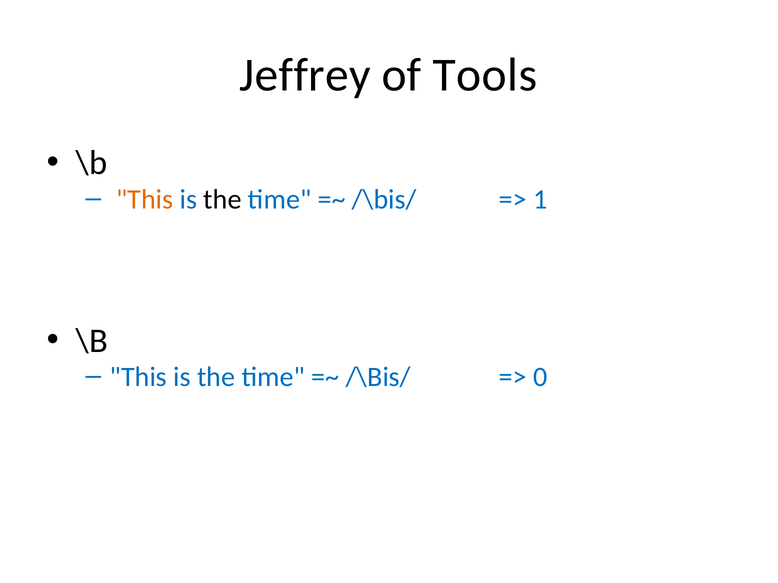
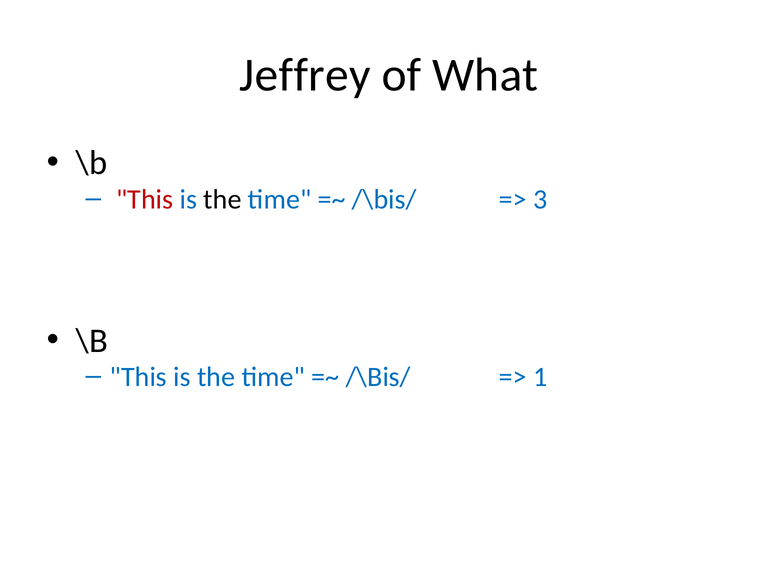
Tools: Tools -> What (485, 75)
This colour: orange -> red (145, 199)
1: 1 -> 3 (540, 199)
0: 0 -> 1 (540, 377)
